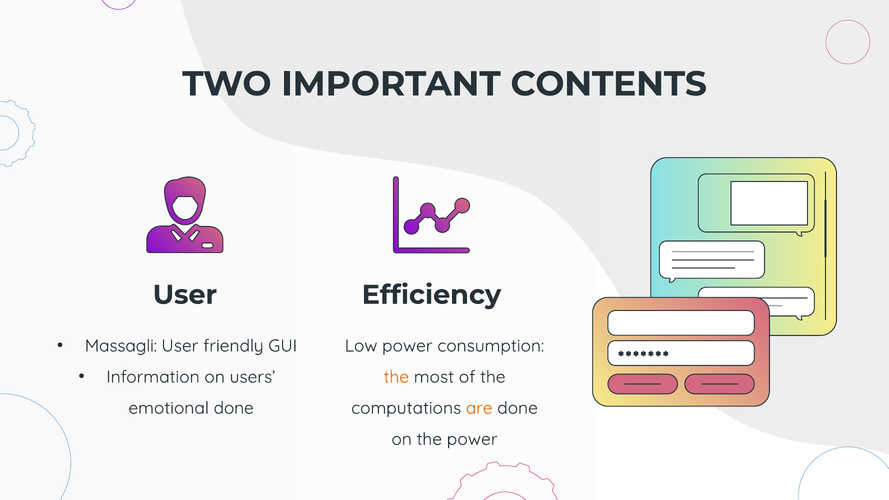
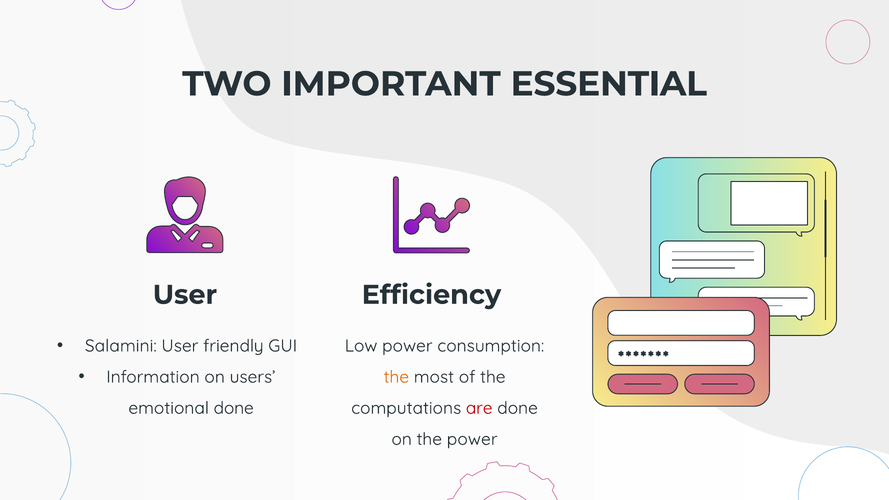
CONTENTS: CONTENTS -> ESSENTIAL (609, 84)
Massagli: Massagli -> Salamini (121, 346)
are colour: orange -> red (479, 408)
